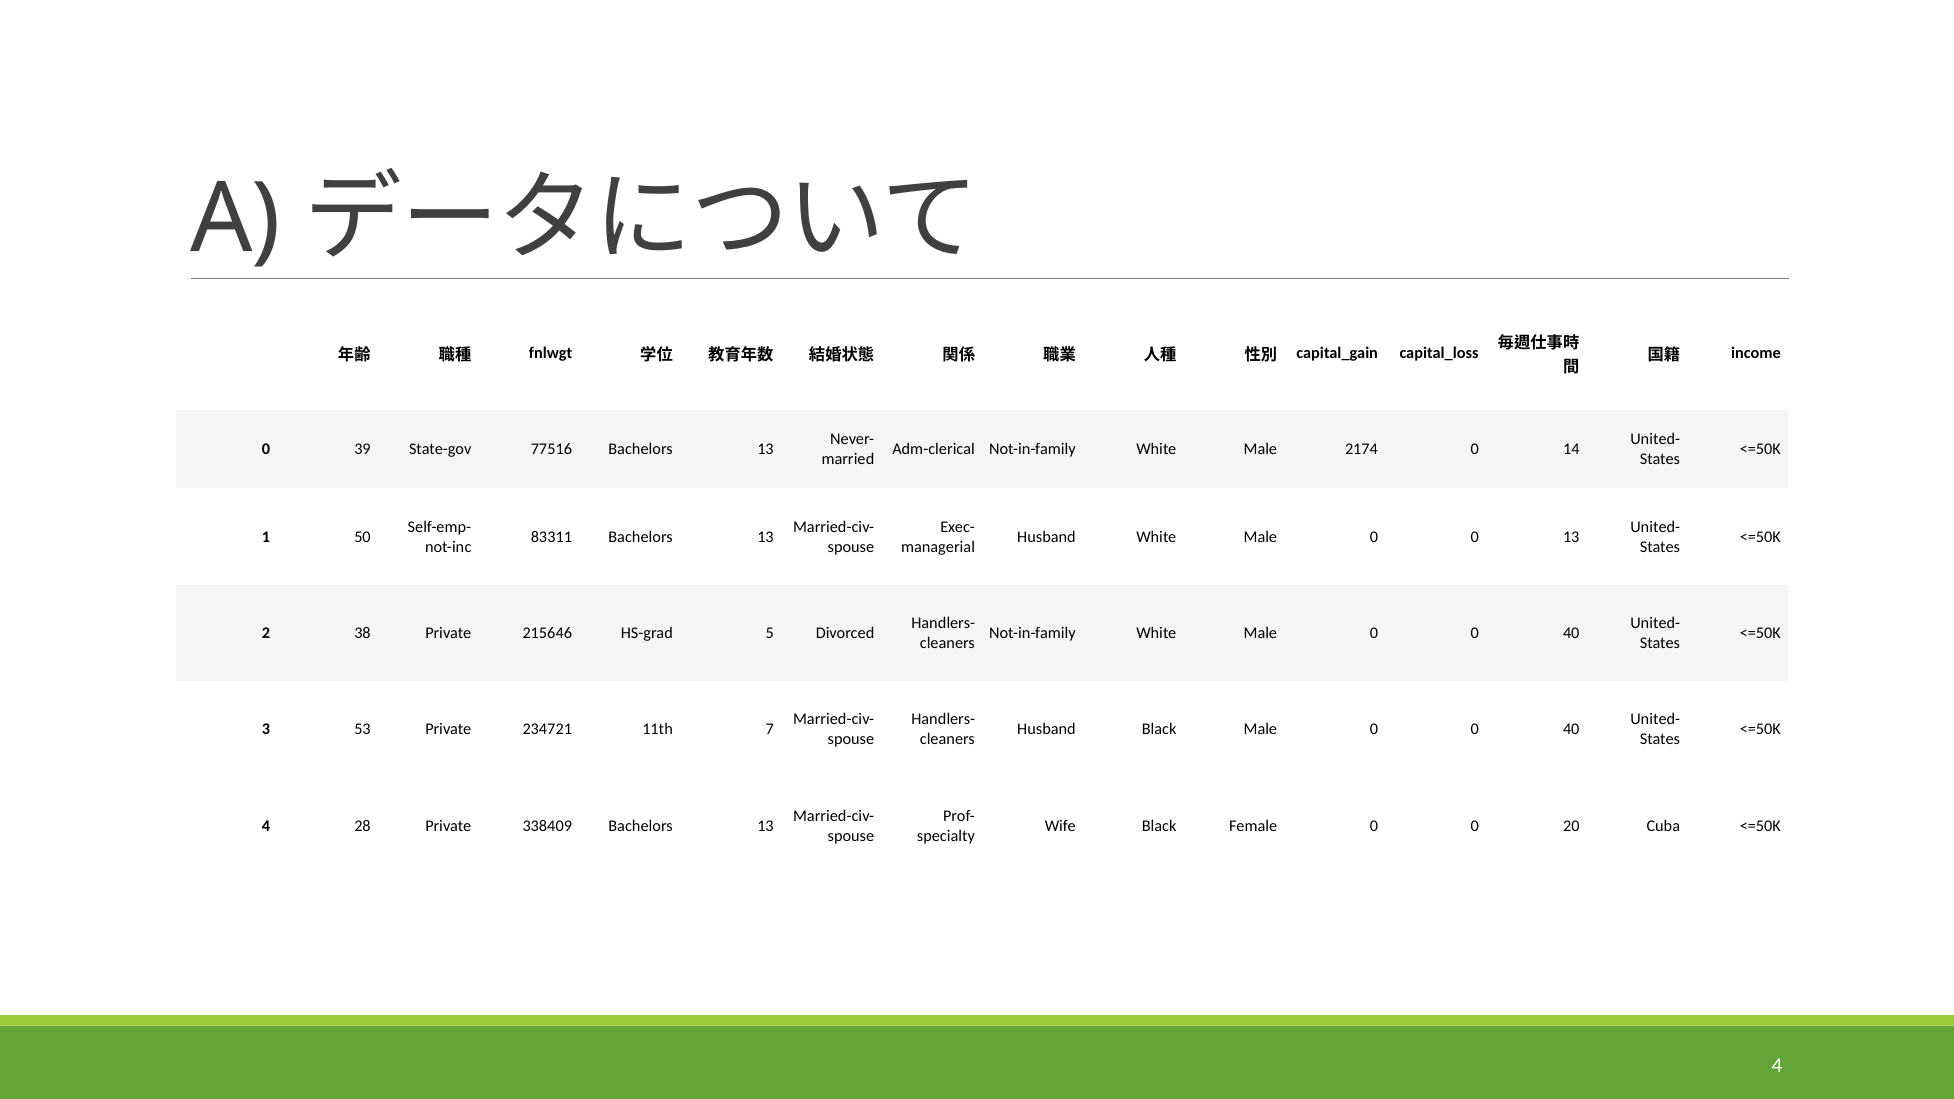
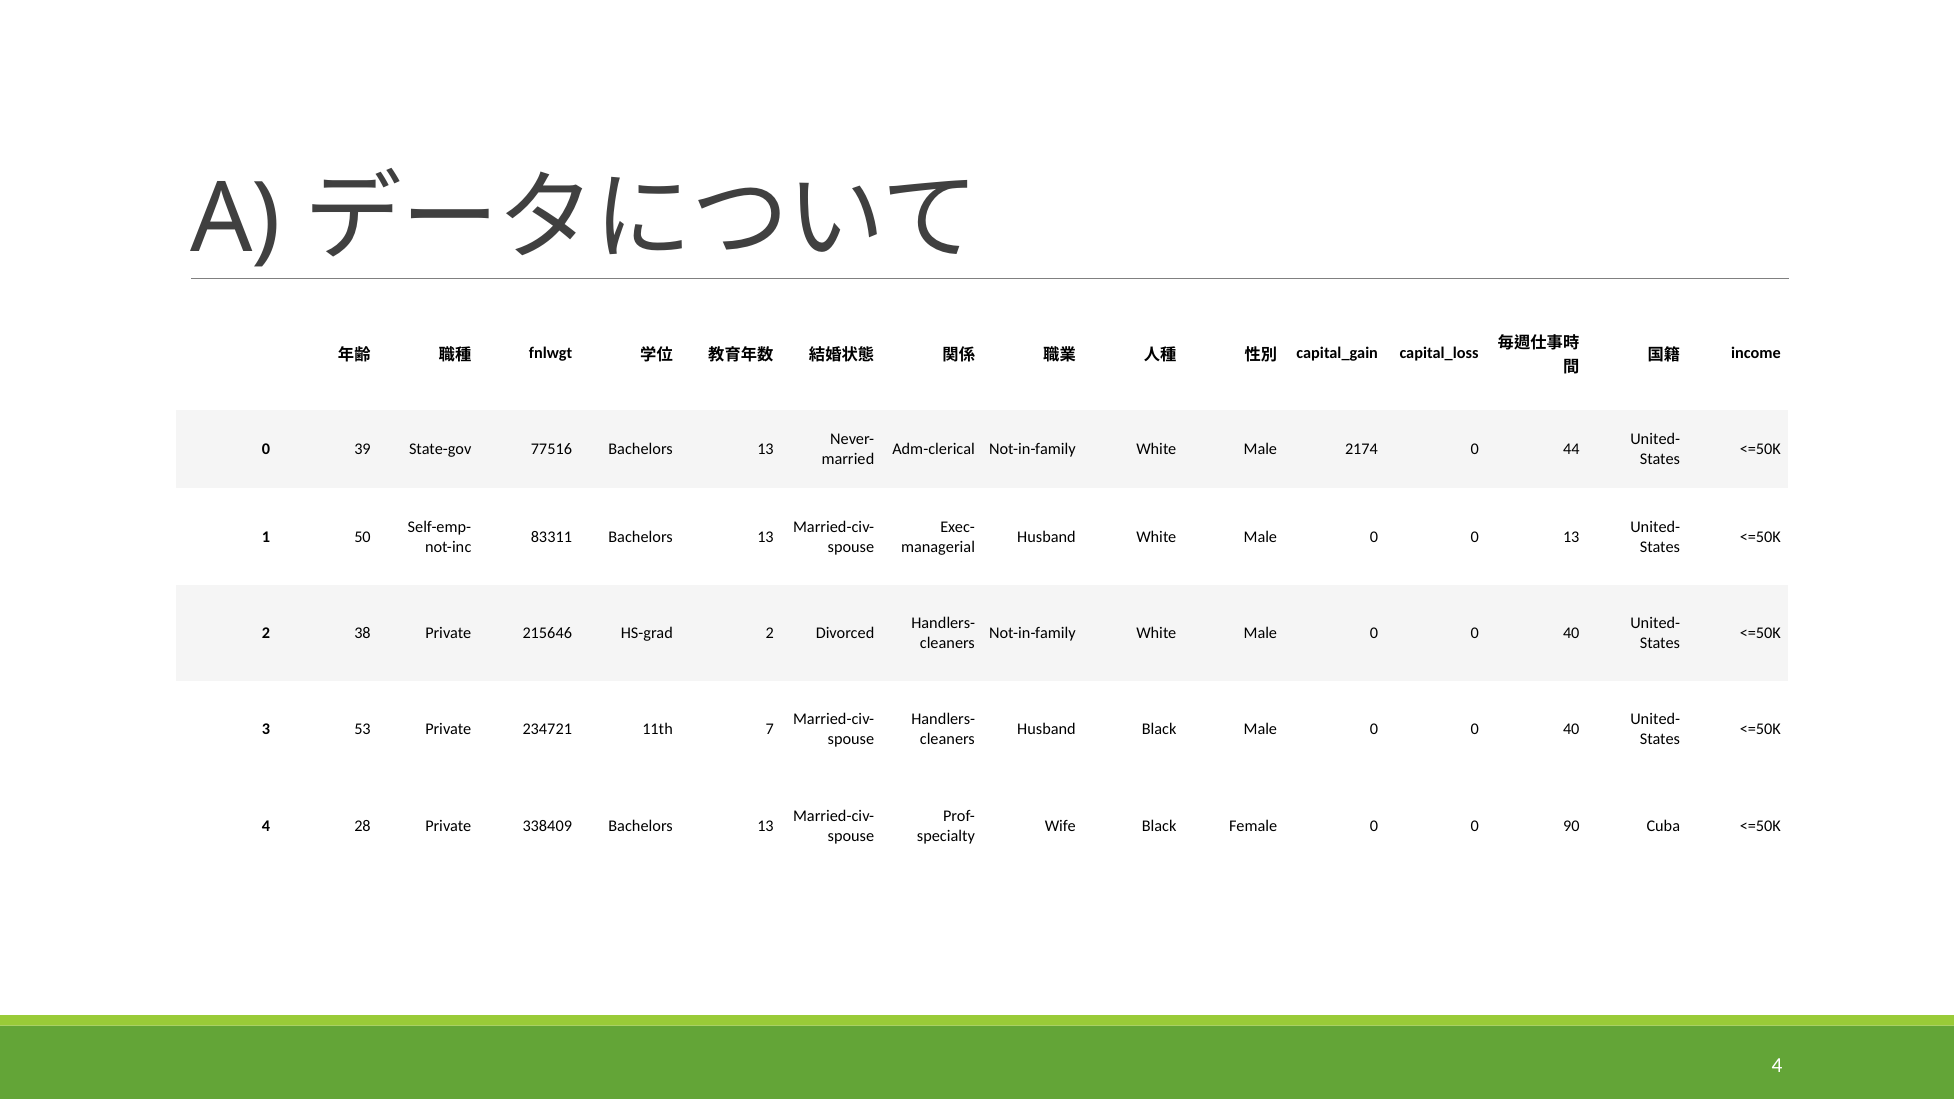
14: 14 -> 44 (1571, 450)
HS-grad 5: 5 -> 2 (770, 633)
20: 20 -> 90 (1571, 826)
